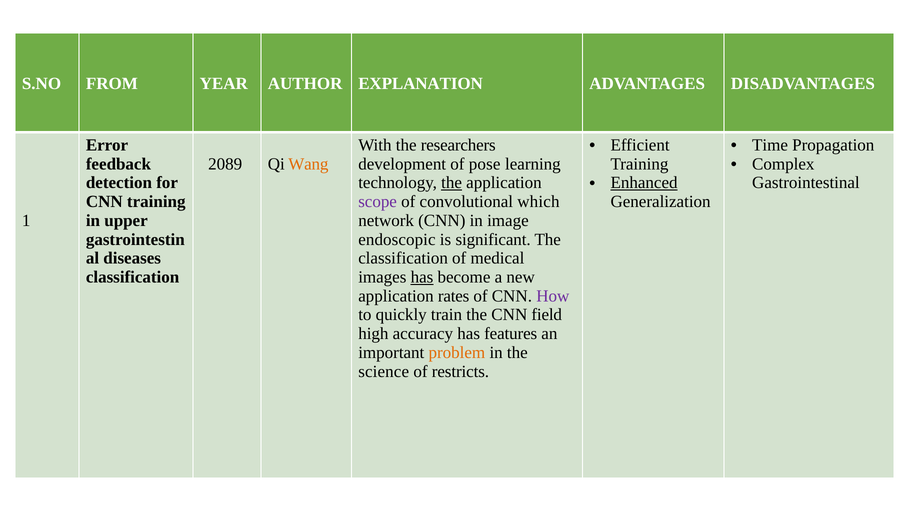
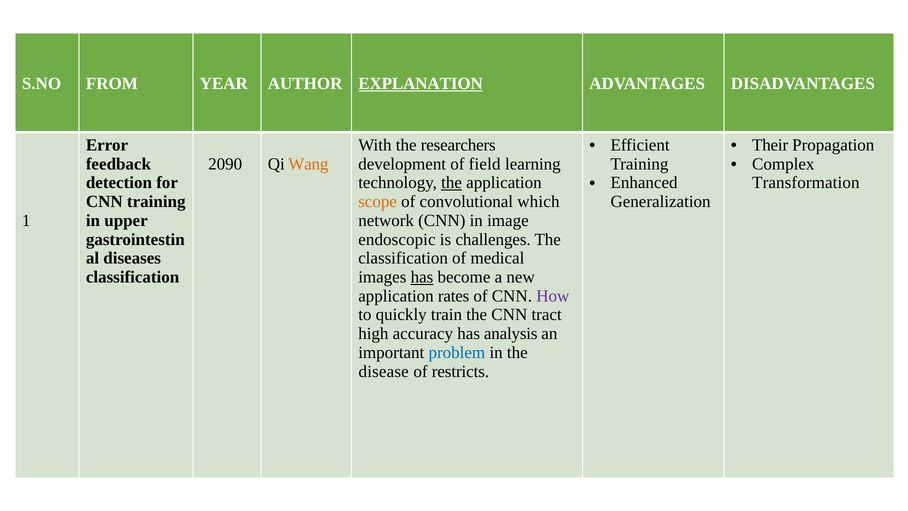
EXPLANATION underline: none -> present (421, 84)
Time: Time -> Their (770, 145)
2089: 2089 -> 2090 (225, 164)
pose: pose -> field (485, 164)
Gastrointestinal: Gastrointestinal -> Transformation (806, 183)
Enhanced underline: present -> none (644, 183)
scope colour: purple -> orange (378, 202)
significant: significant -> challenges (493, 239)
field: field -> tract (547, 315)
features: features -> analysis (511, 334)
problem colour: orange -> blue (457, 352)
science: science -> disease (384, 371)
